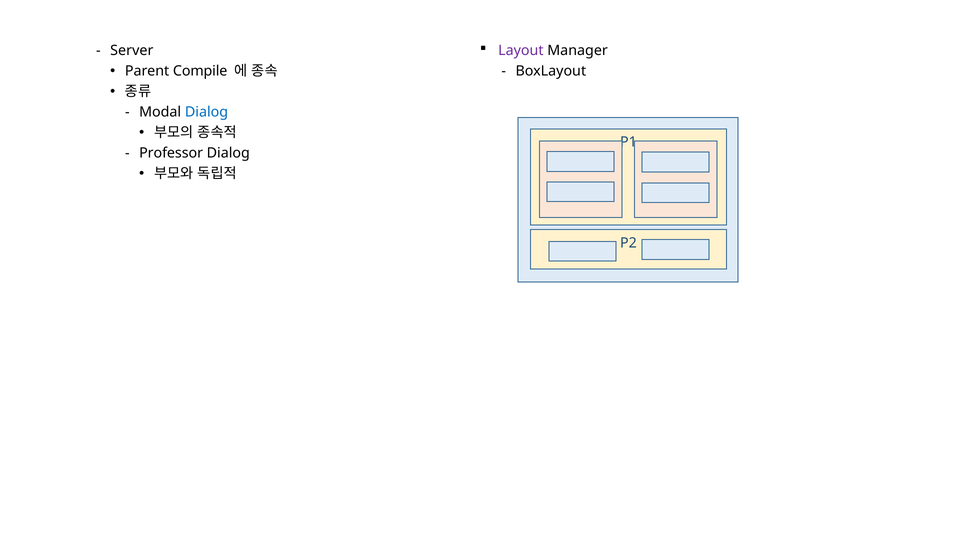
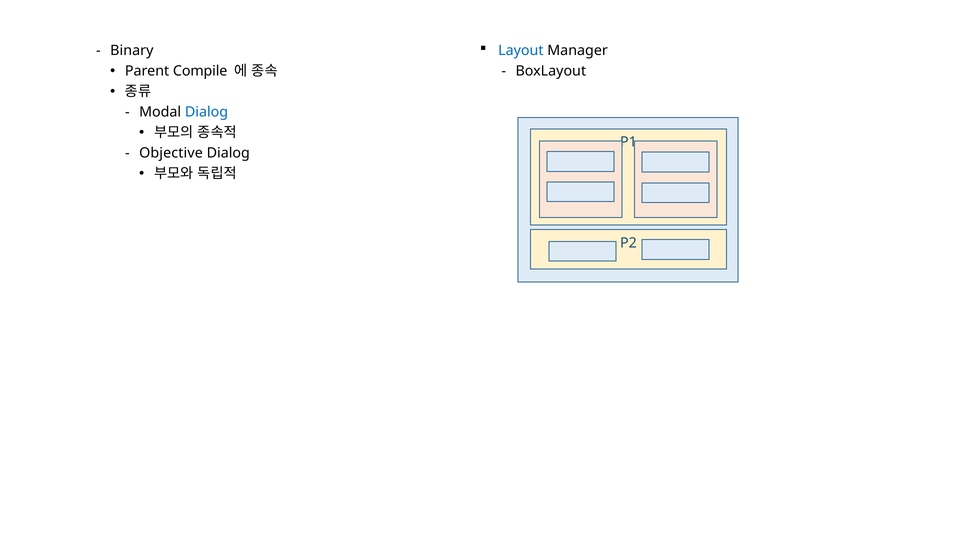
Layout colour: purple -> blue (521, 51)
Server: Server -> Binary (132, 51)
Professor: Professor -> Objective (171, 153)
